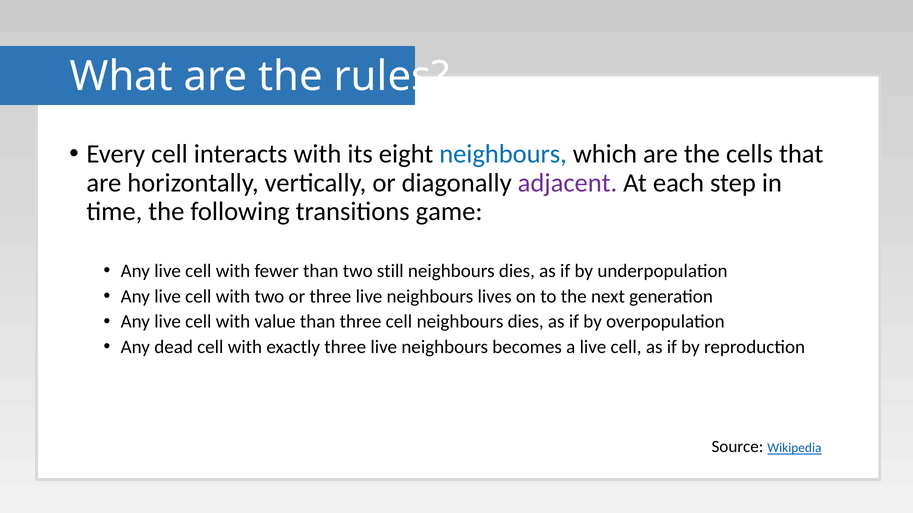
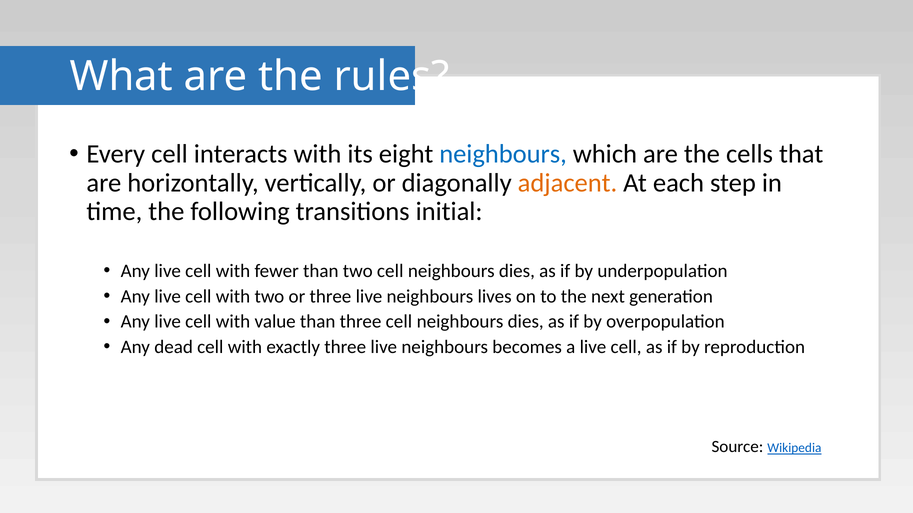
adjacent colour: purple -> orange (567, 183)
game: game -> initial (449, 212)
two still: still -> cell (390, 271)
